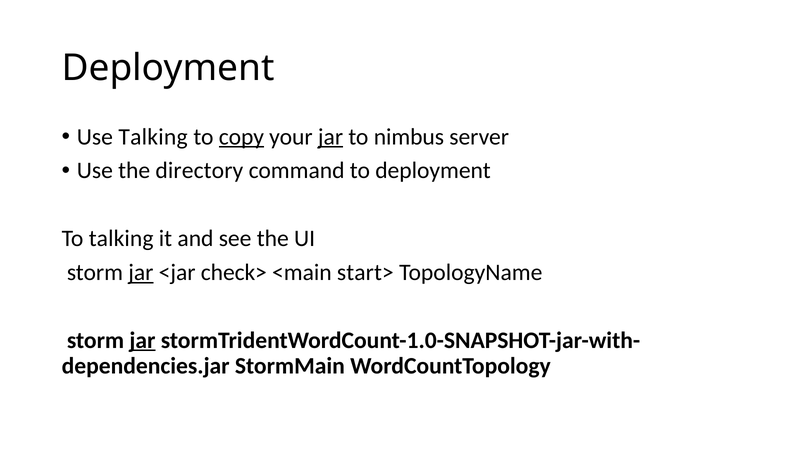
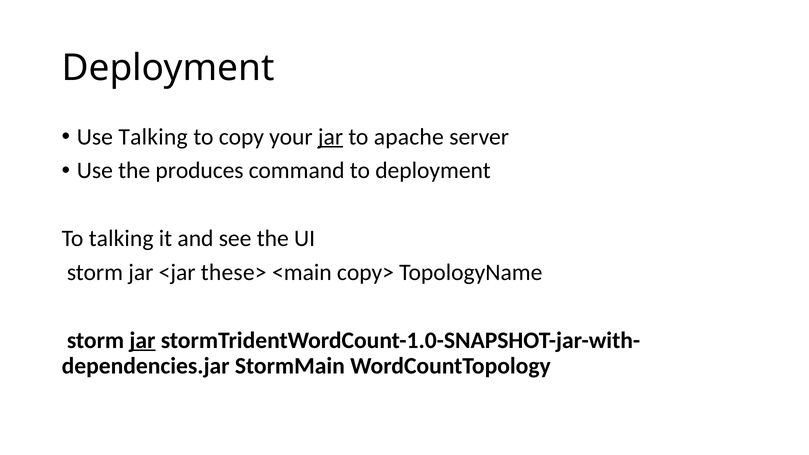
copy underline: present -> none (241, 137)
nimbus: nimbus -> apache (409, 137)
directory: directory -> produces (199, 171)
jar underline: present -> none (141, 272)
check>: check> -> these> (234, 272)
start>: start> -> copy> (365, 272)
